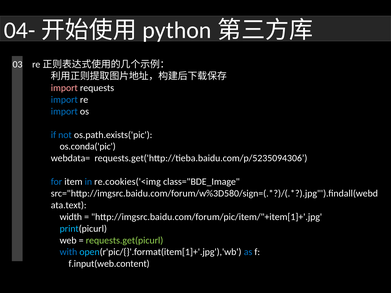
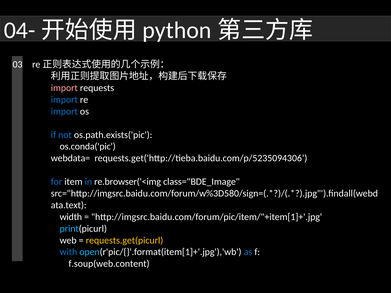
re.cookies('<img: re.cookies('<img -> re.browser('<img (128, 182)
requests.get(picurl colour: light green -> yellow (124, 240)
f.input(web.content: f.input(web.content -> f.soup(web.content (109, 264)
